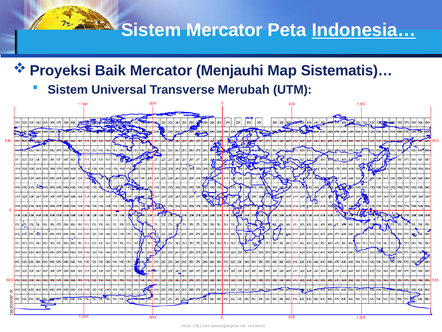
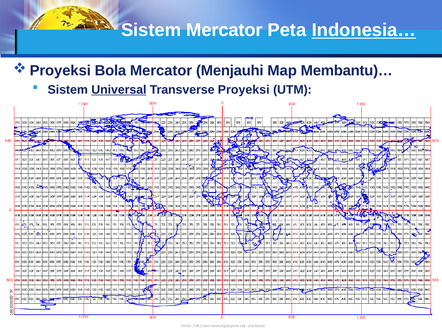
Baik: Baik -> Bola (110, 71)
Sistematis)…: Sistematis)… -> Membantu)… (347, 71)
Universal underline: none -> present (119, 90)
Merubah: Merubah -> Proyeksi (244, 90)
